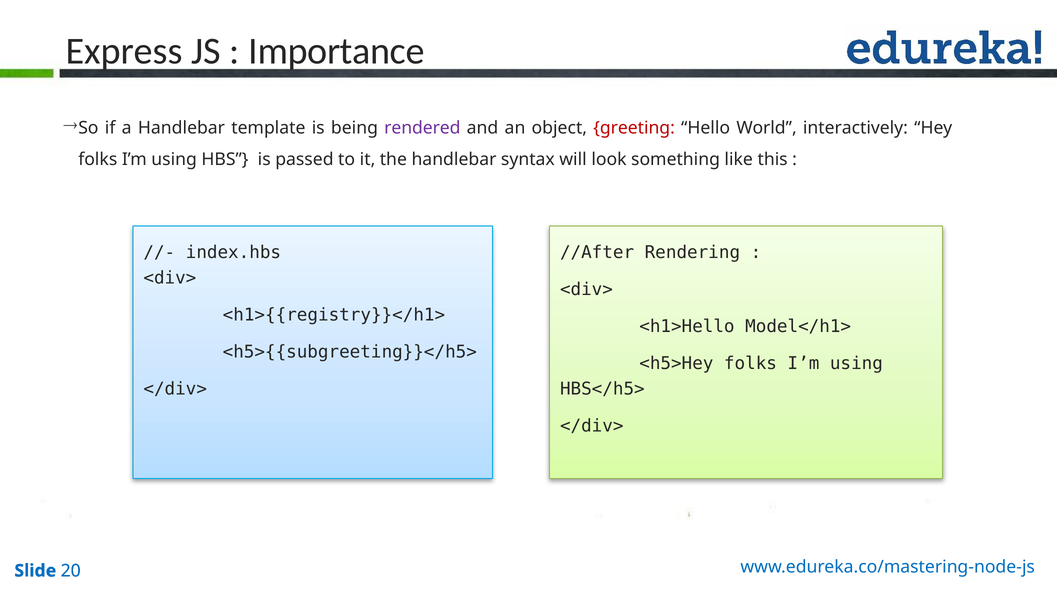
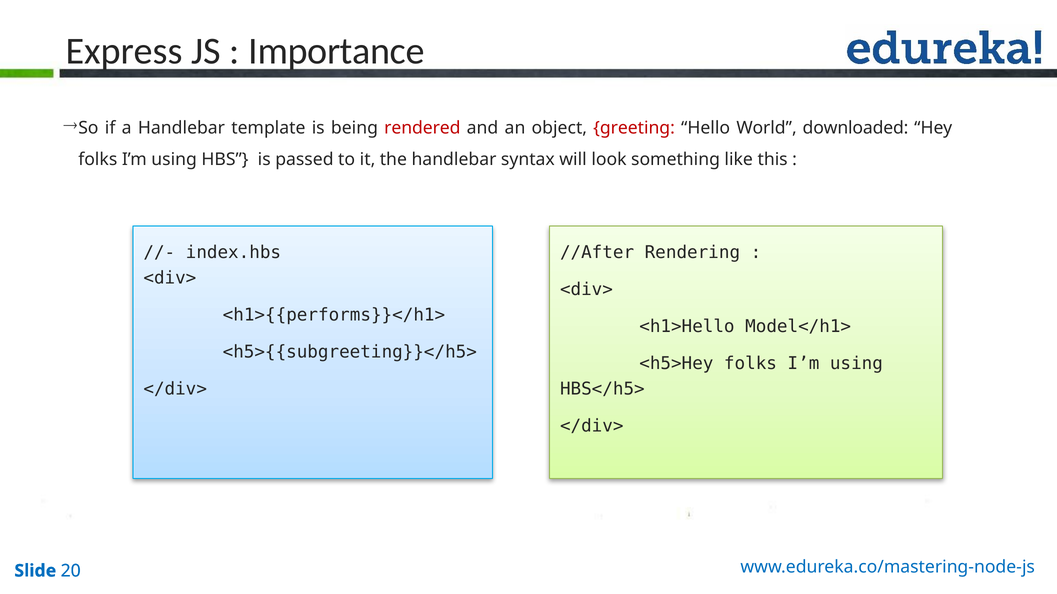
rendered colour: purple -> red (422, 128)
interactively: interactively -> downloaded (856, 128)
<h1>{{registry}}</h1>: <h1>{{registry}}</h1> -> <h1>{{performs}}</h1> (334, 315)
